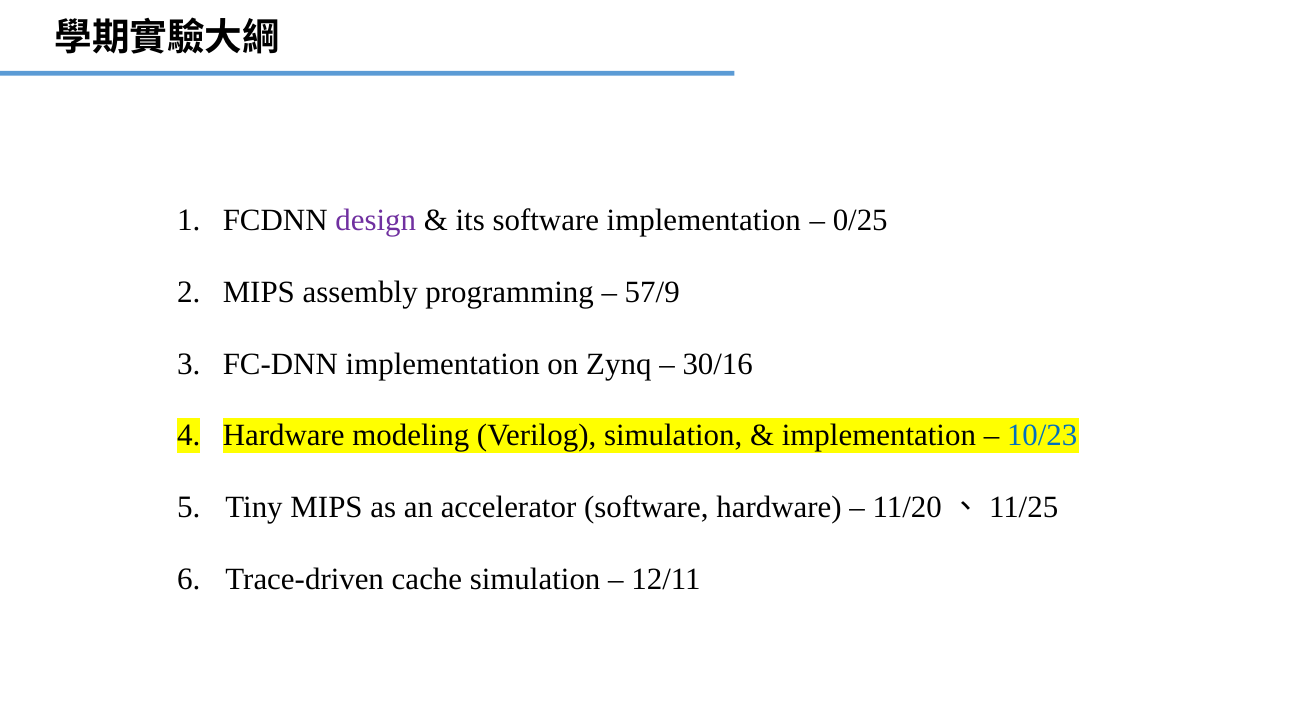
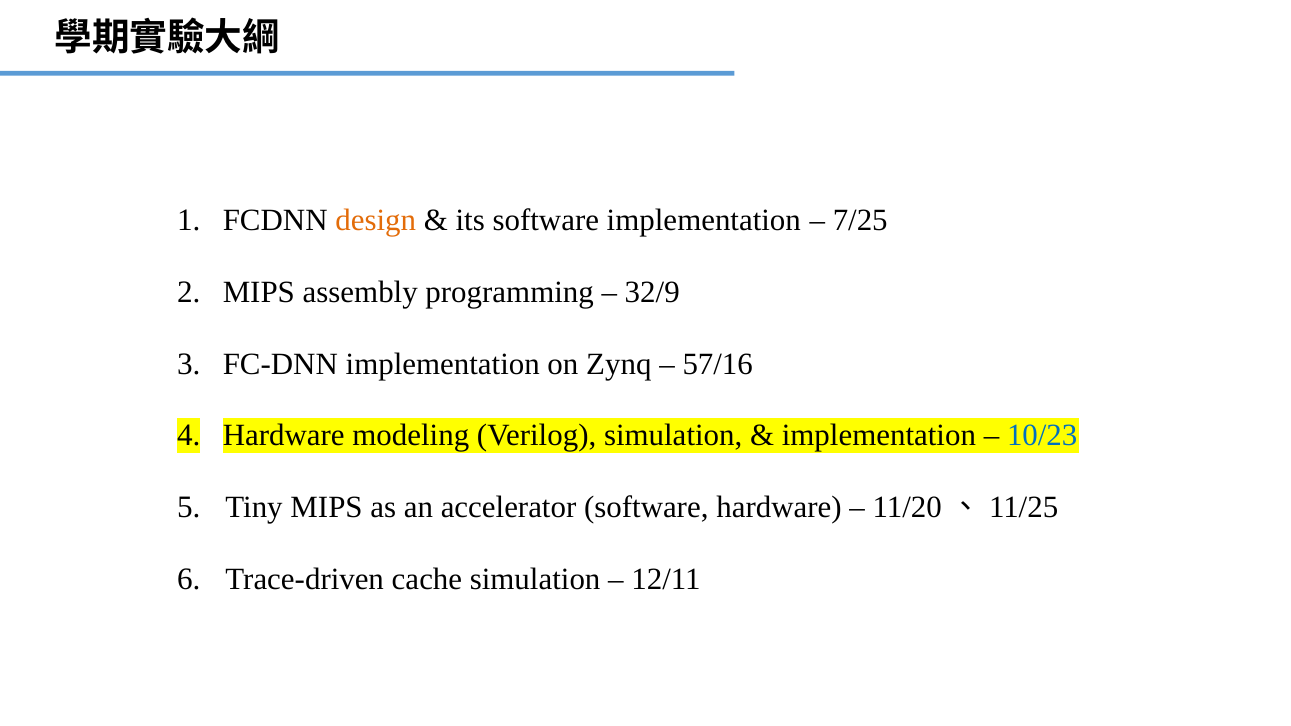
design colour: purple -> orange (376, 221)
0/25: 0/25 -> 7/25 (860, 221)
57/9: 57/9 -> 32/9 (652, 292)
30/16: 30/16 -> 57/16 (718, 364)
